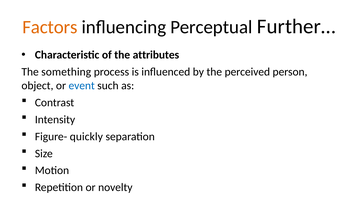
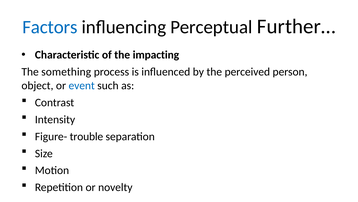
Factors colour: orange -> blue (50, 27)
attributes: attributes -> impacting (156, 55)
quickly: quickly -> trouble (86, 136)
